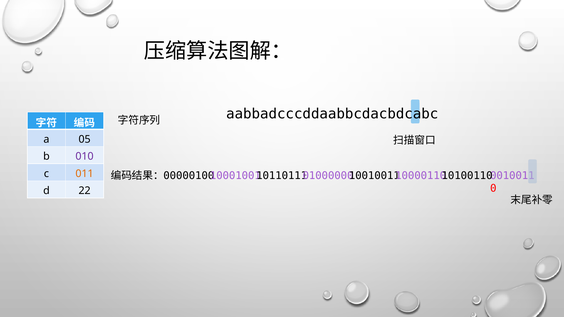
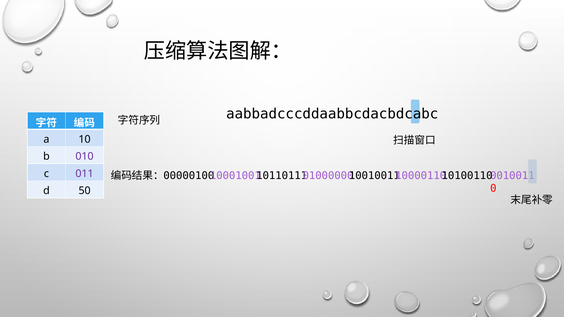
05: 05 -> 10 (85, 139)
011 colour: orange -> purple (85, 174)
22: 22 -> 50 (85, 191)
